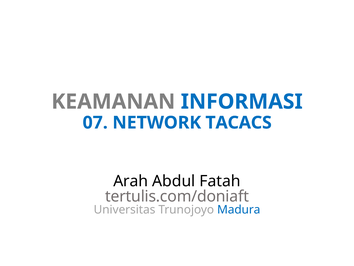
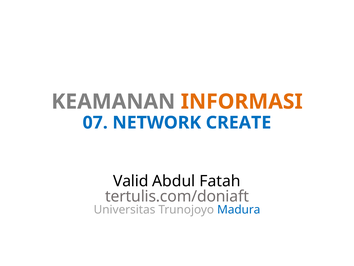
INFORMASI colour: blue -> orange (242, 101)
TACACS: TACACS -> CREATE (238, 122)
Arah: Arah -> Valid (131, 181)
